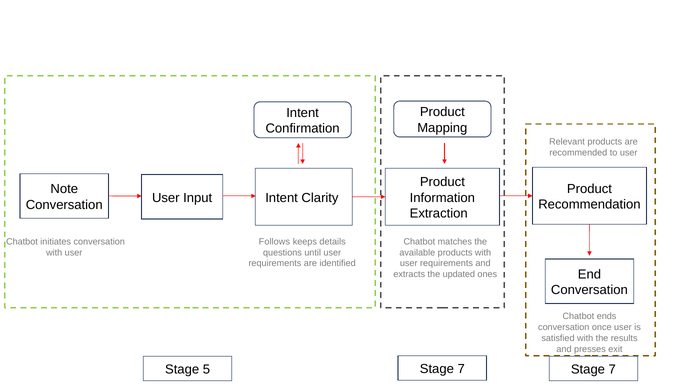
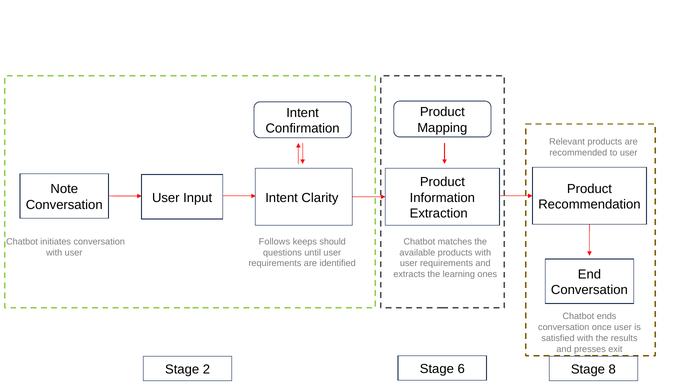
details: details -> should (333, 242)
updated: updated -> learning (459, 274)
5: 5 -> 2 (206, 369)
7: 7 -> 6 (461, 369)
7: 7 -> 8 (612, 369)
